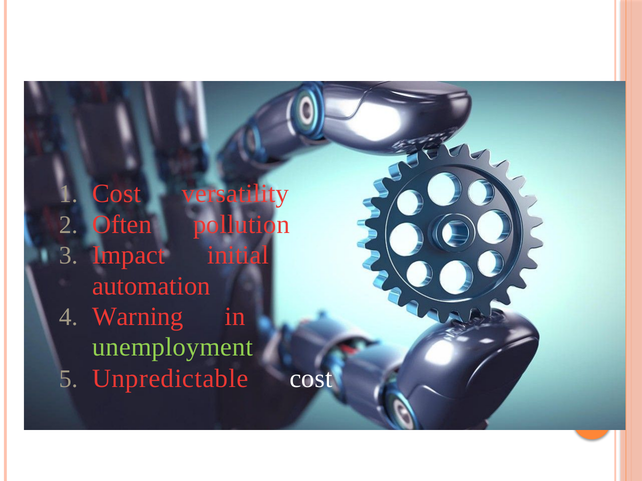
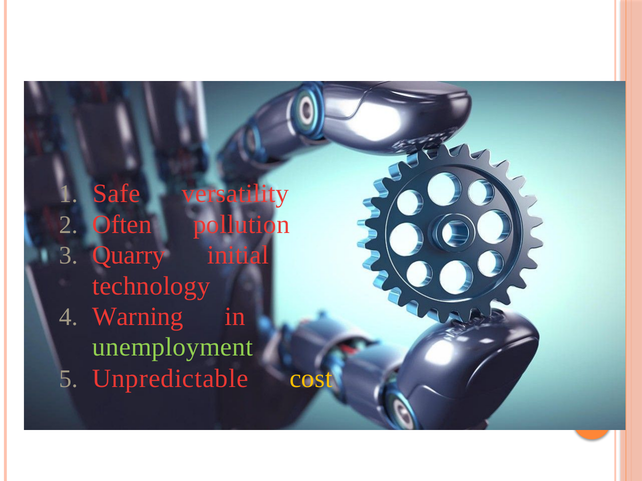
Cost: Cost -> Safe (116, 194)
Impact: Impact -> Quarry (129, 255)
automation: automation -> technology (151, 286)
cost colour: white -> yellow (311, 379)
